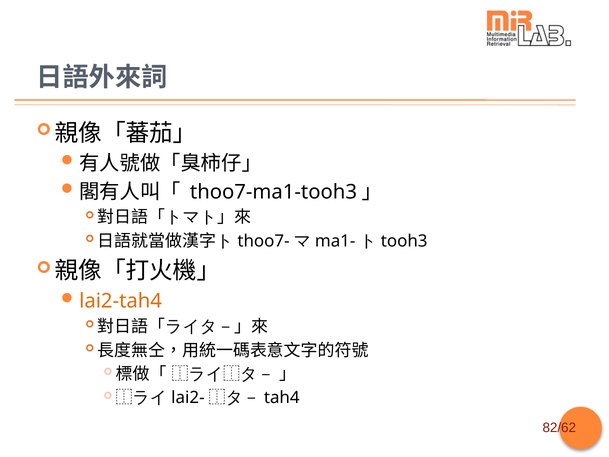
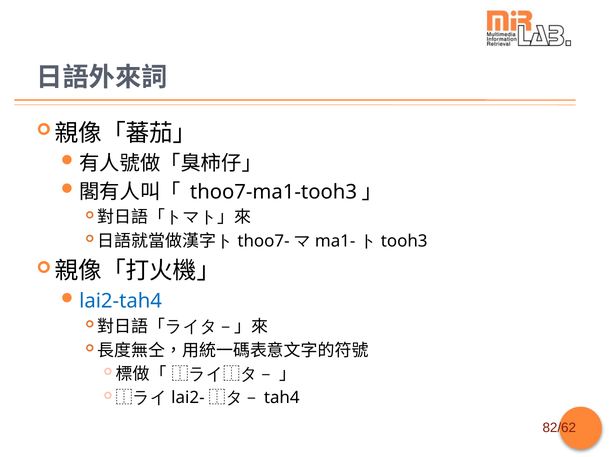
lai2-tah4 colour: orange -> blue (121, 301)
